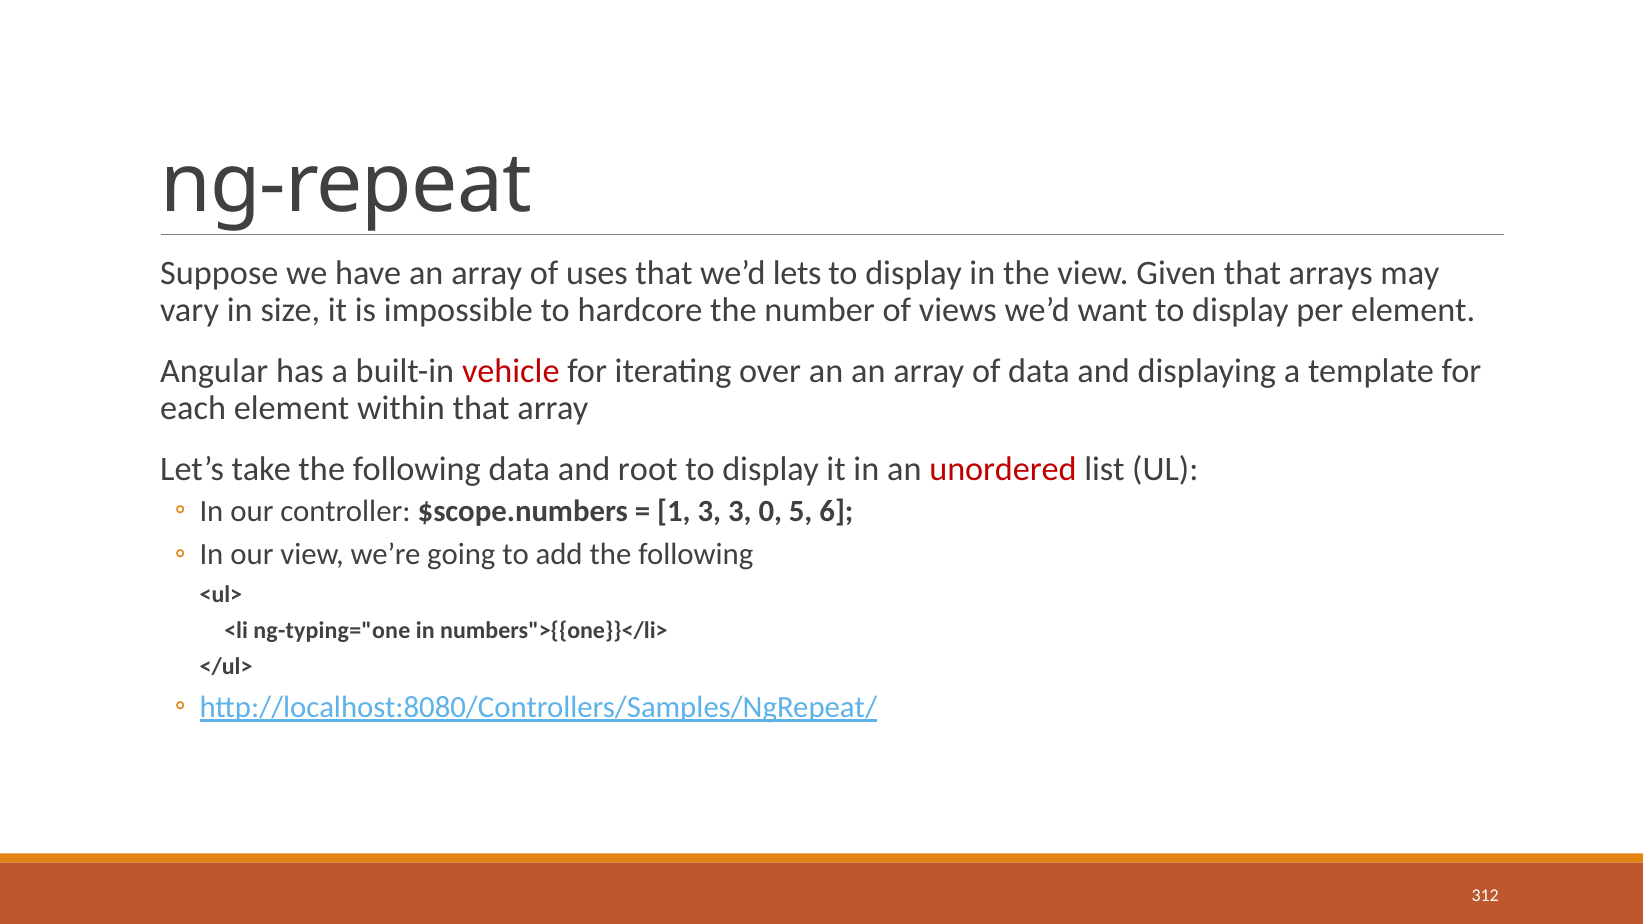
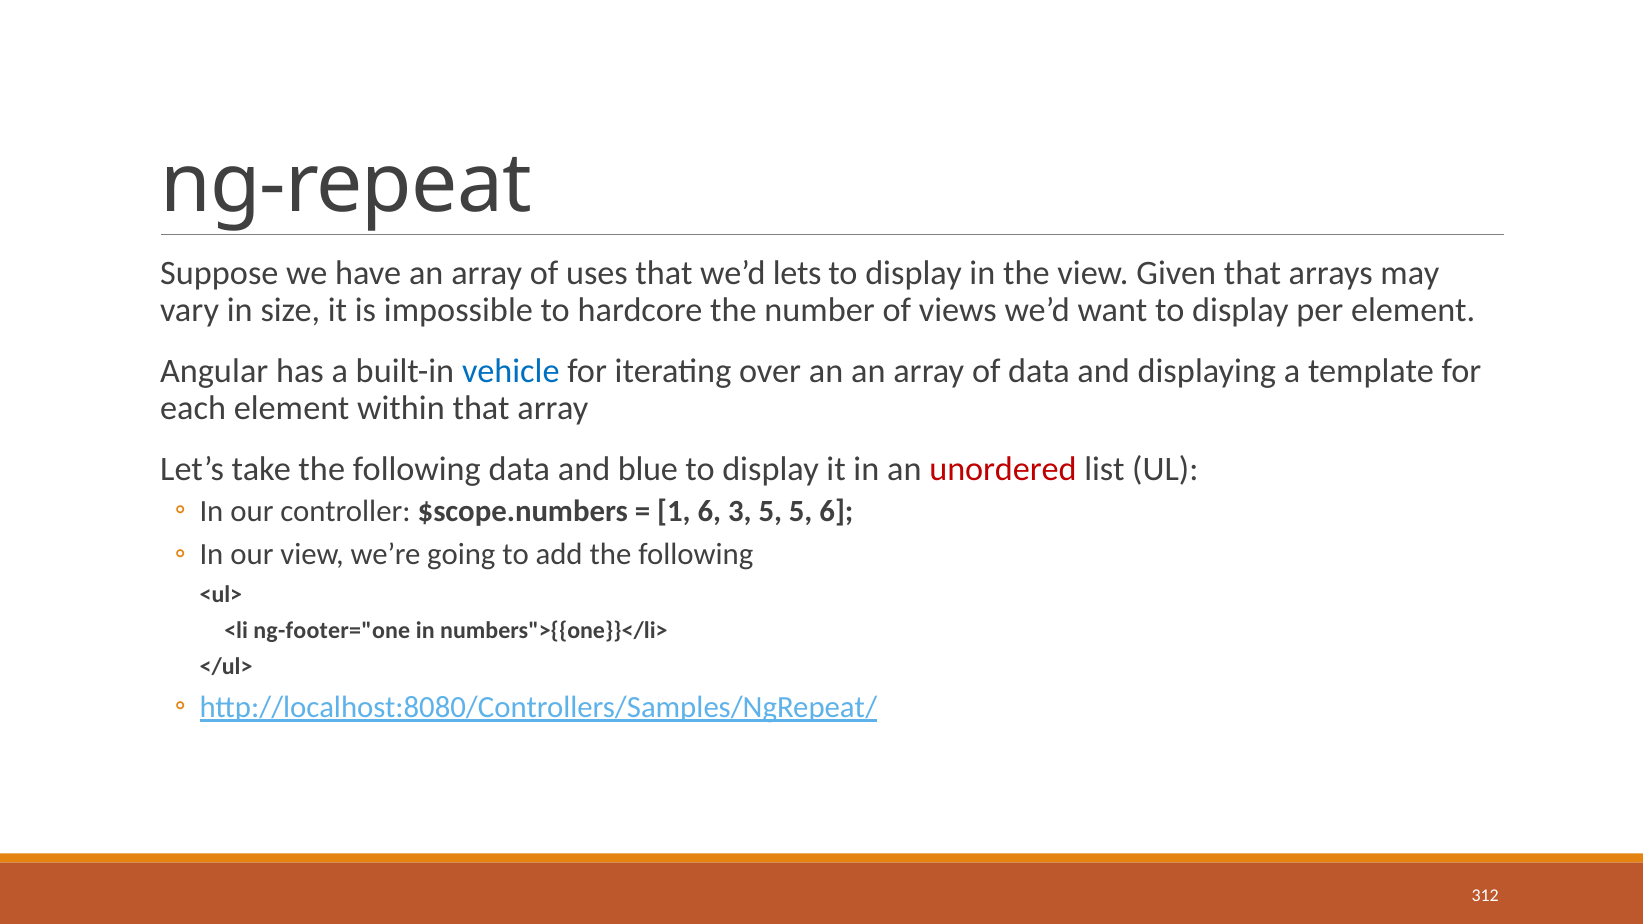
vehicle colour: red -> blue (511, 371)
root: root -> blue (648, 469)
1 3: 3 -> 6 (709, 511)
3 0: 0 -> 5 (770, 511)
ng-typing="one: ng-typing="one -> ng-footer="one (332, 631)
